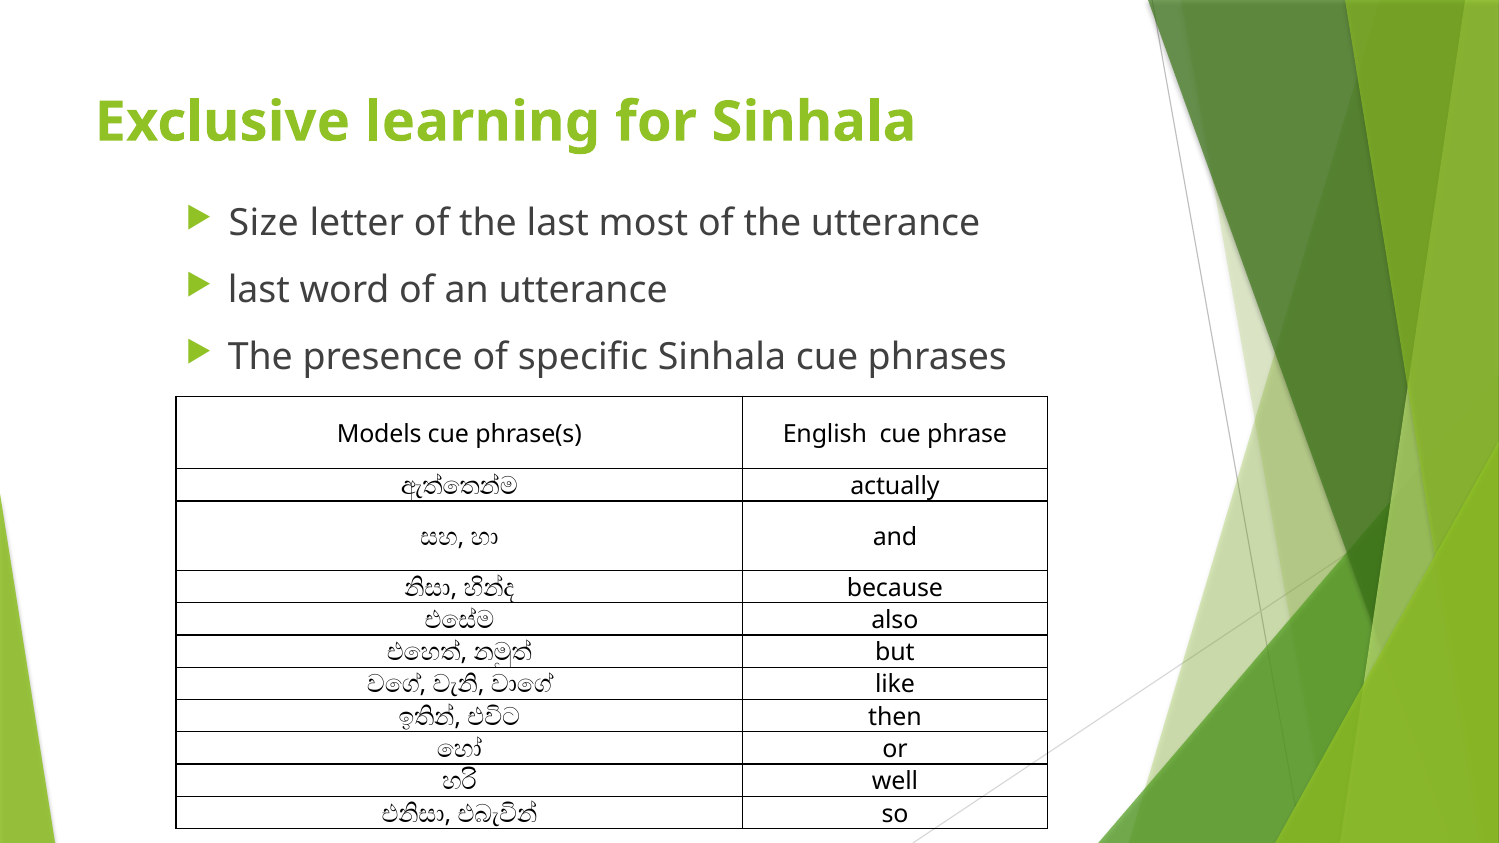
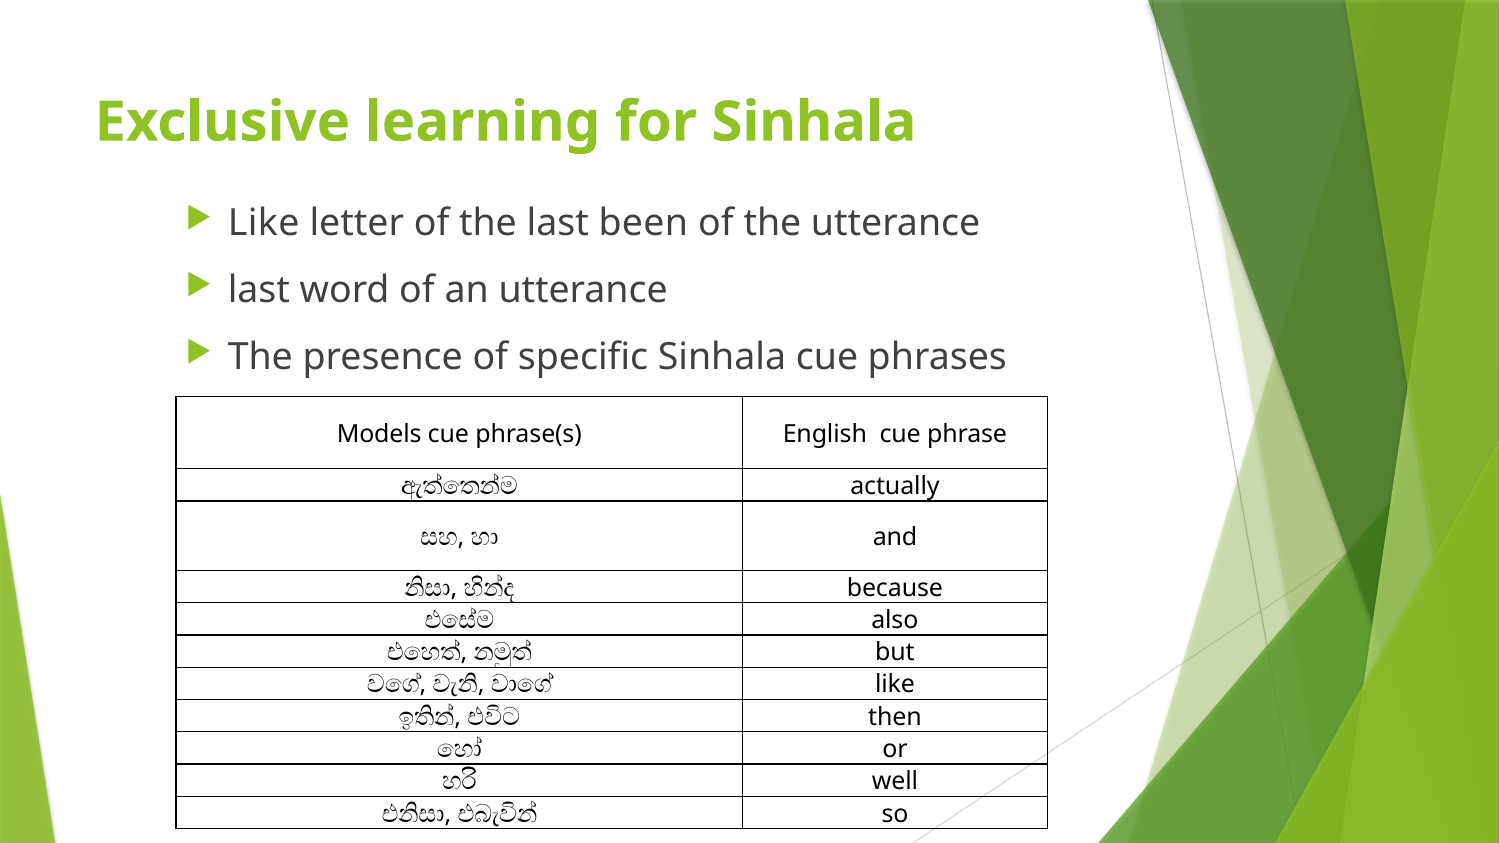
Size: Size -> Like (264, 224)
most: most -> been (643, 224)
